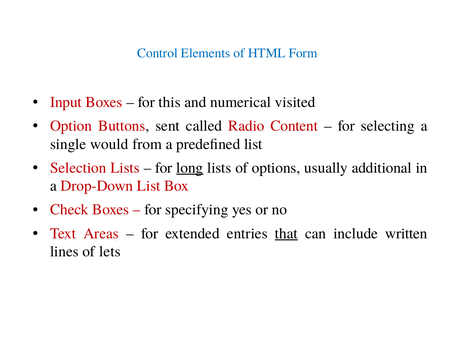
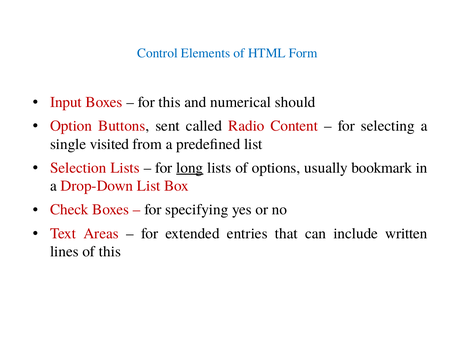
visited: visited -> should (295, 102)
would: would -> visited (109, 144)
additional: additional -> bookmark (382, 168)
that underline: present -> none (286, 234)
of lets: lets -> this (110, 252)
